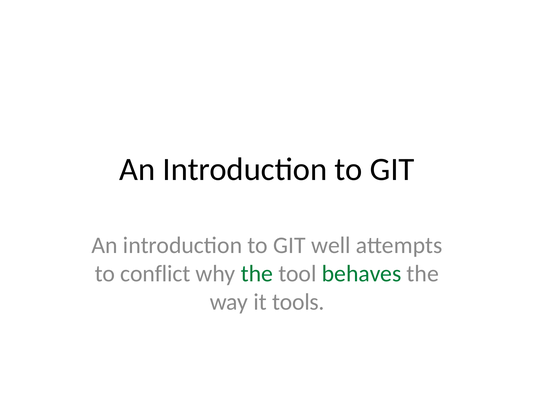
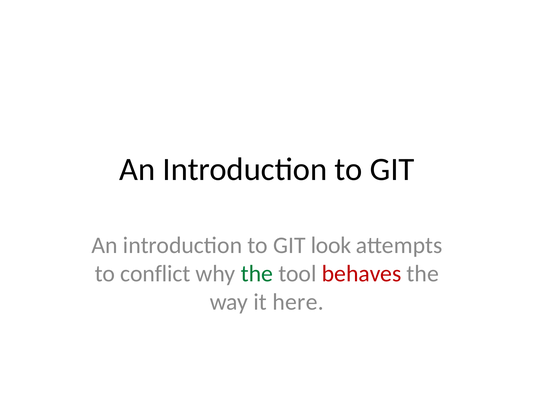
well: well -> look (331, 246)
behaves colour: green -> red (362, 274)
tools: tools -> here (298, 302)
